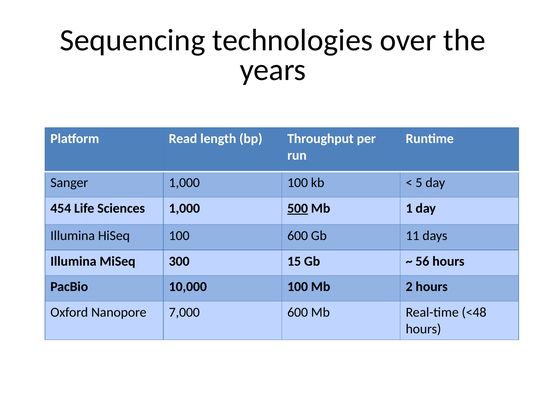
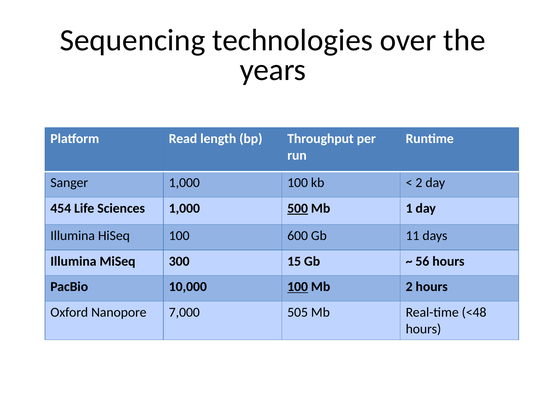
5: 5 -> 2 (419, 183)
100 underline: none -> present (298, 287)
7,000 600: 600 -> 505 (298, 313)
